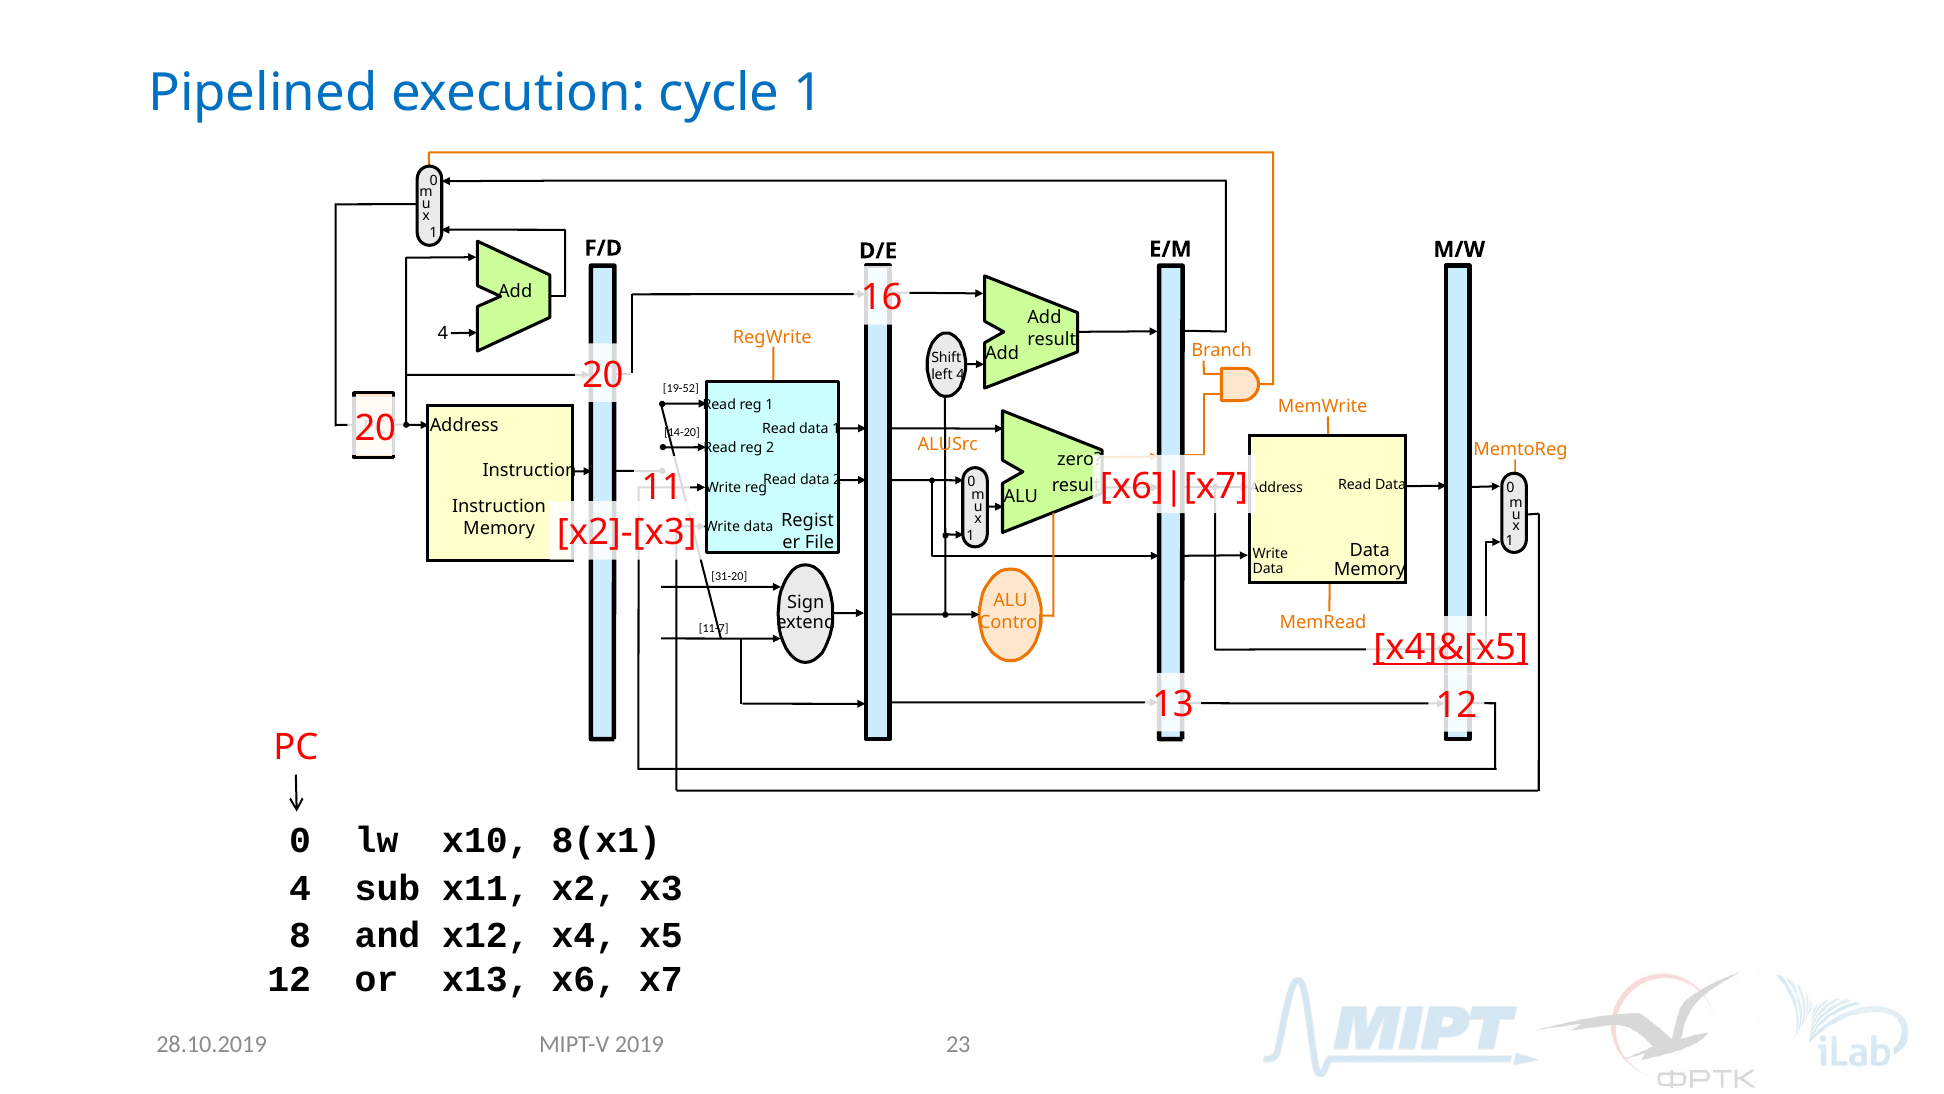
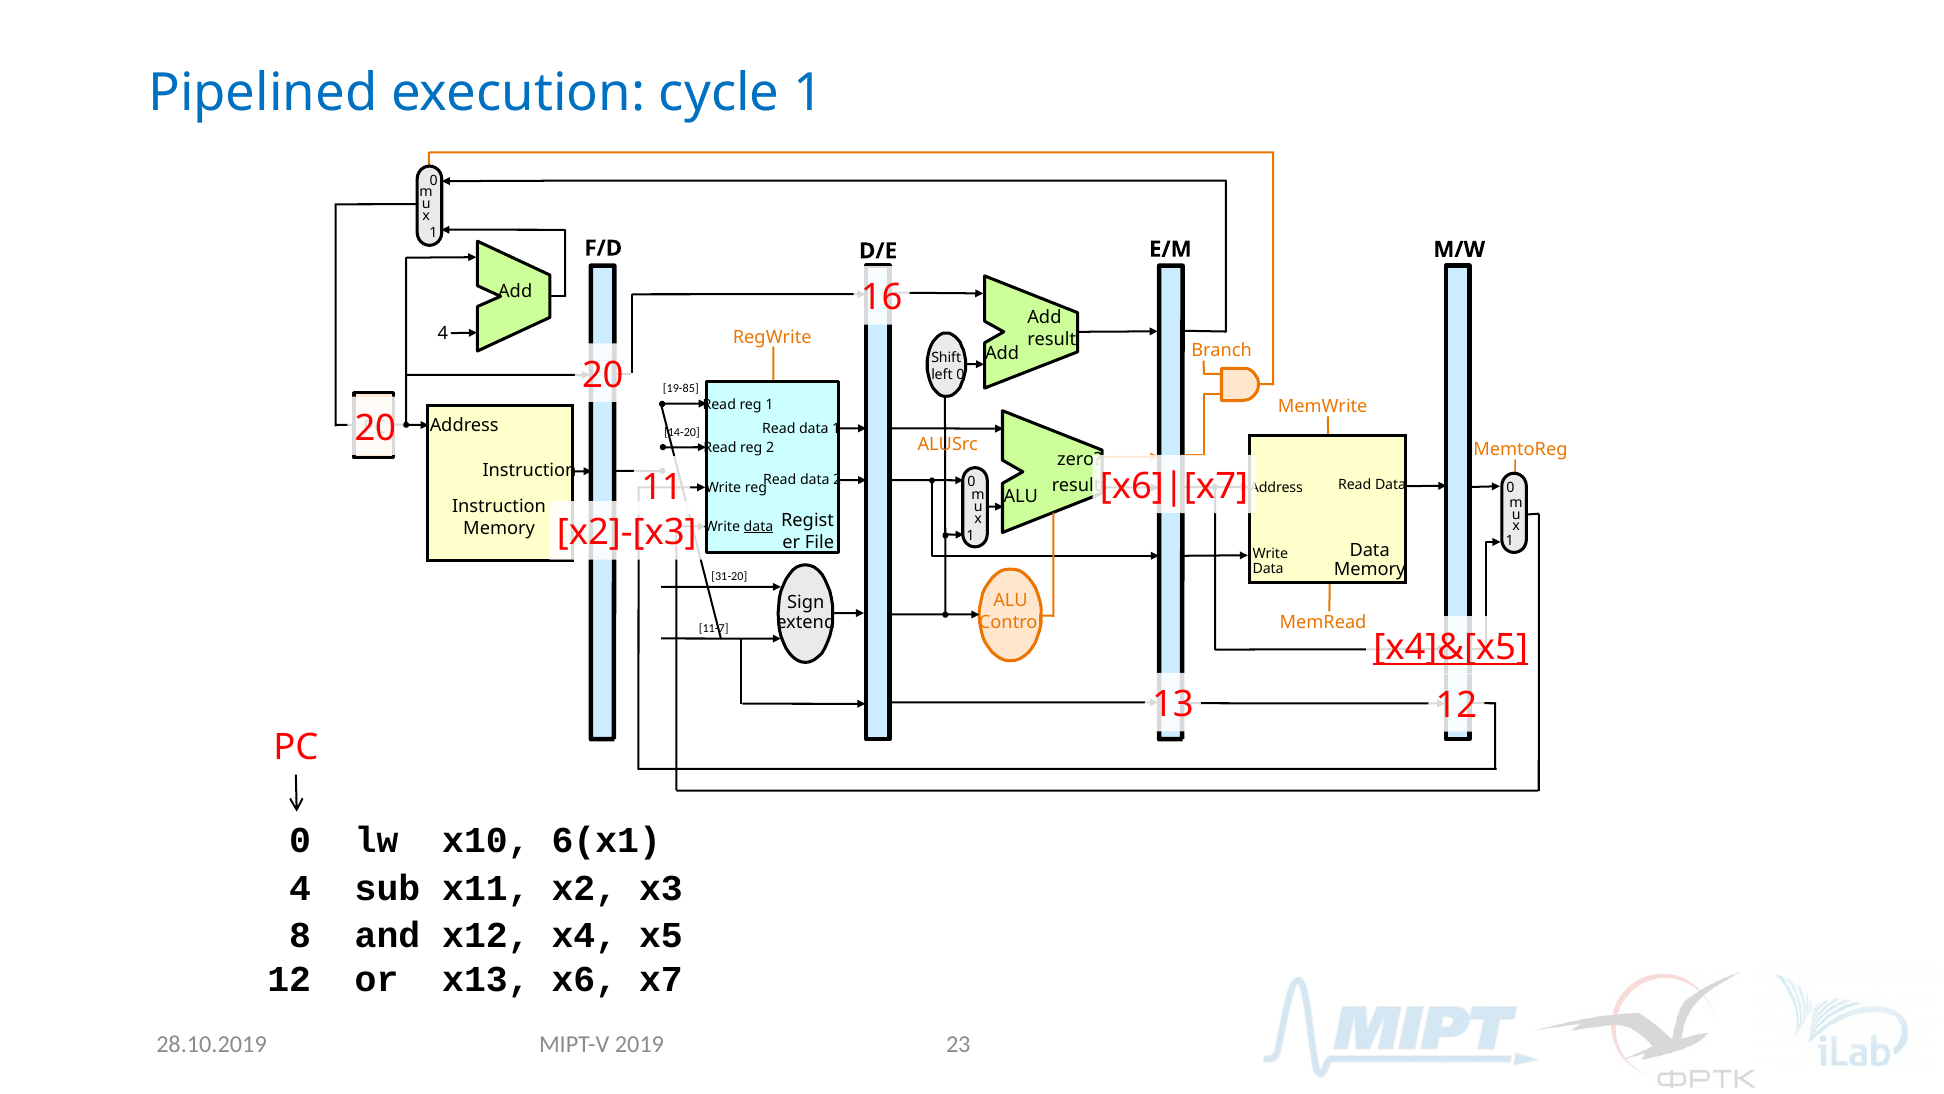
left 4: 4 -> 0 (960, 375)
19-52: 19-52 -> 19-85 (681, 388)
data underline: none -> present (759, 527)
8(x1: 8(x1 -> 6(x1 (606, 840)
